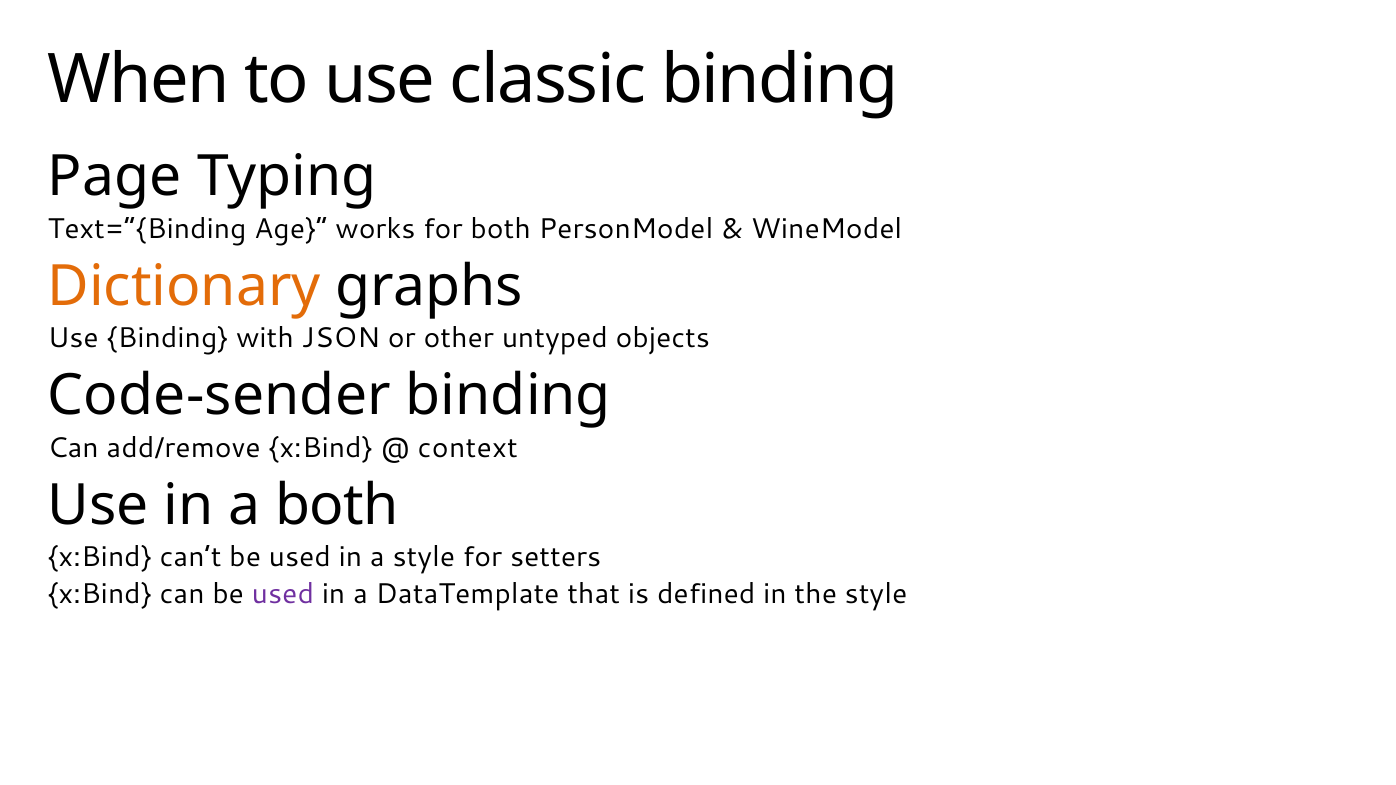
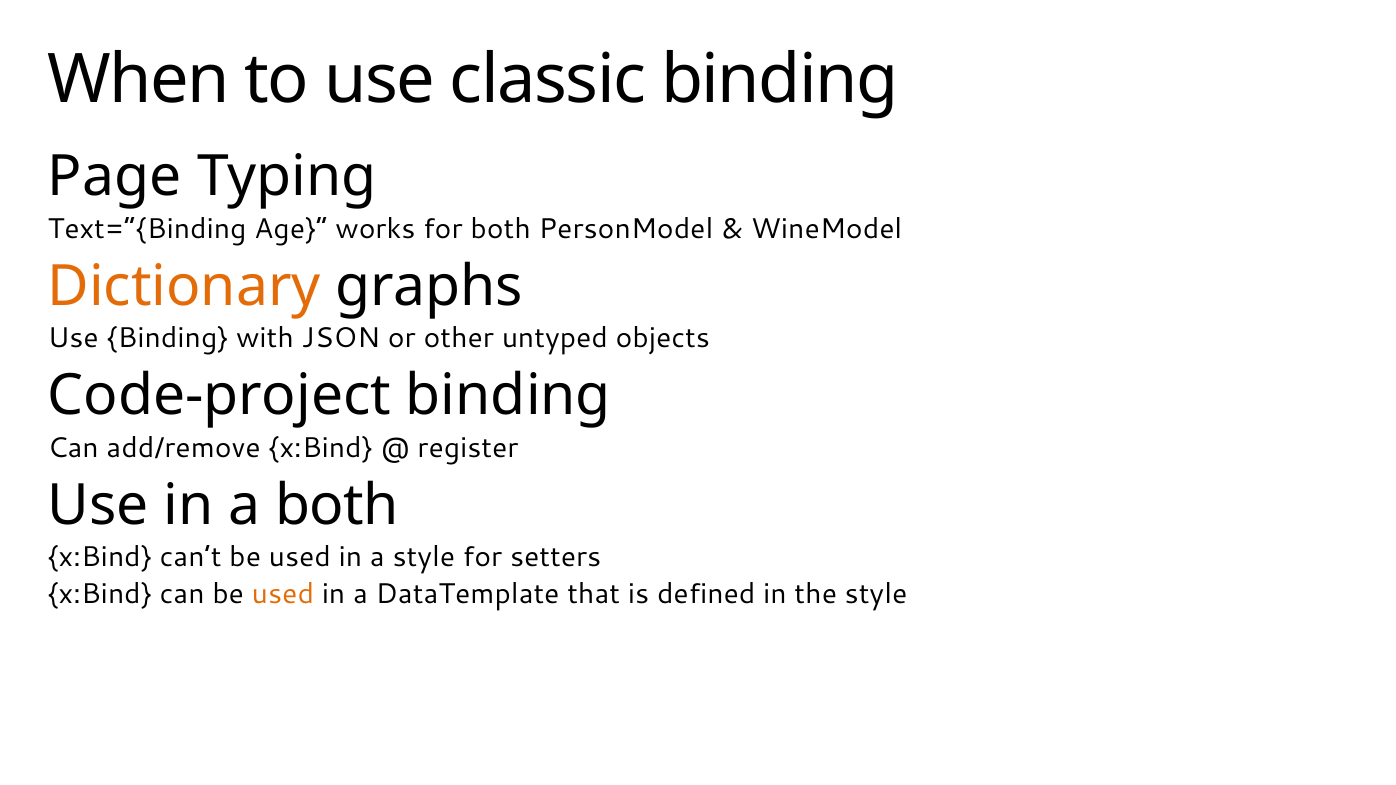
Code-sender: Code-sender -> Code-project (219, 396)
context: context -> register (468, 448)
used colour: purple -> orange (283, 594)
